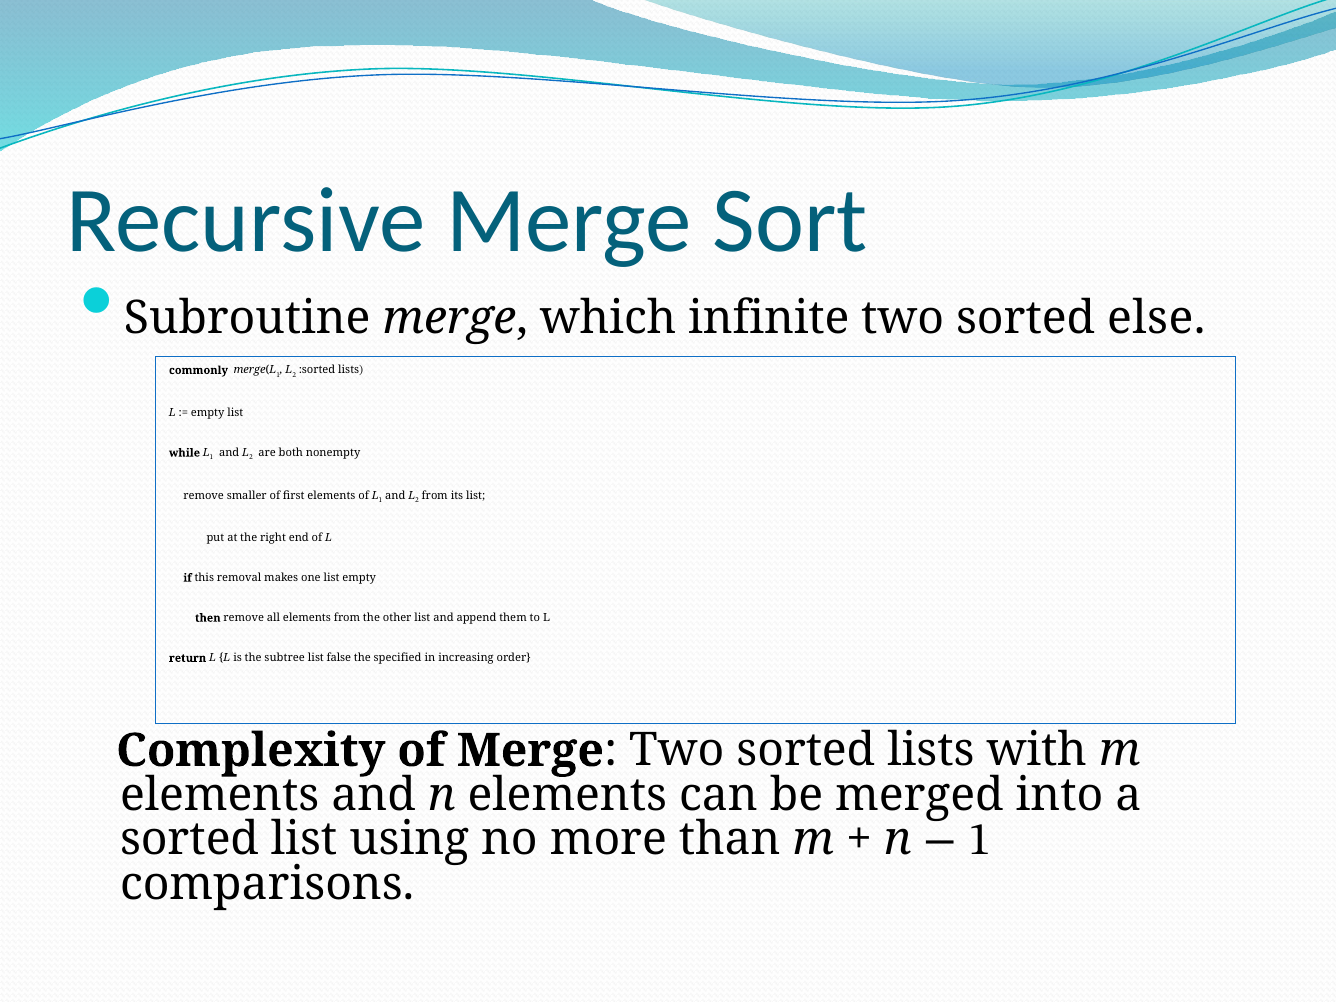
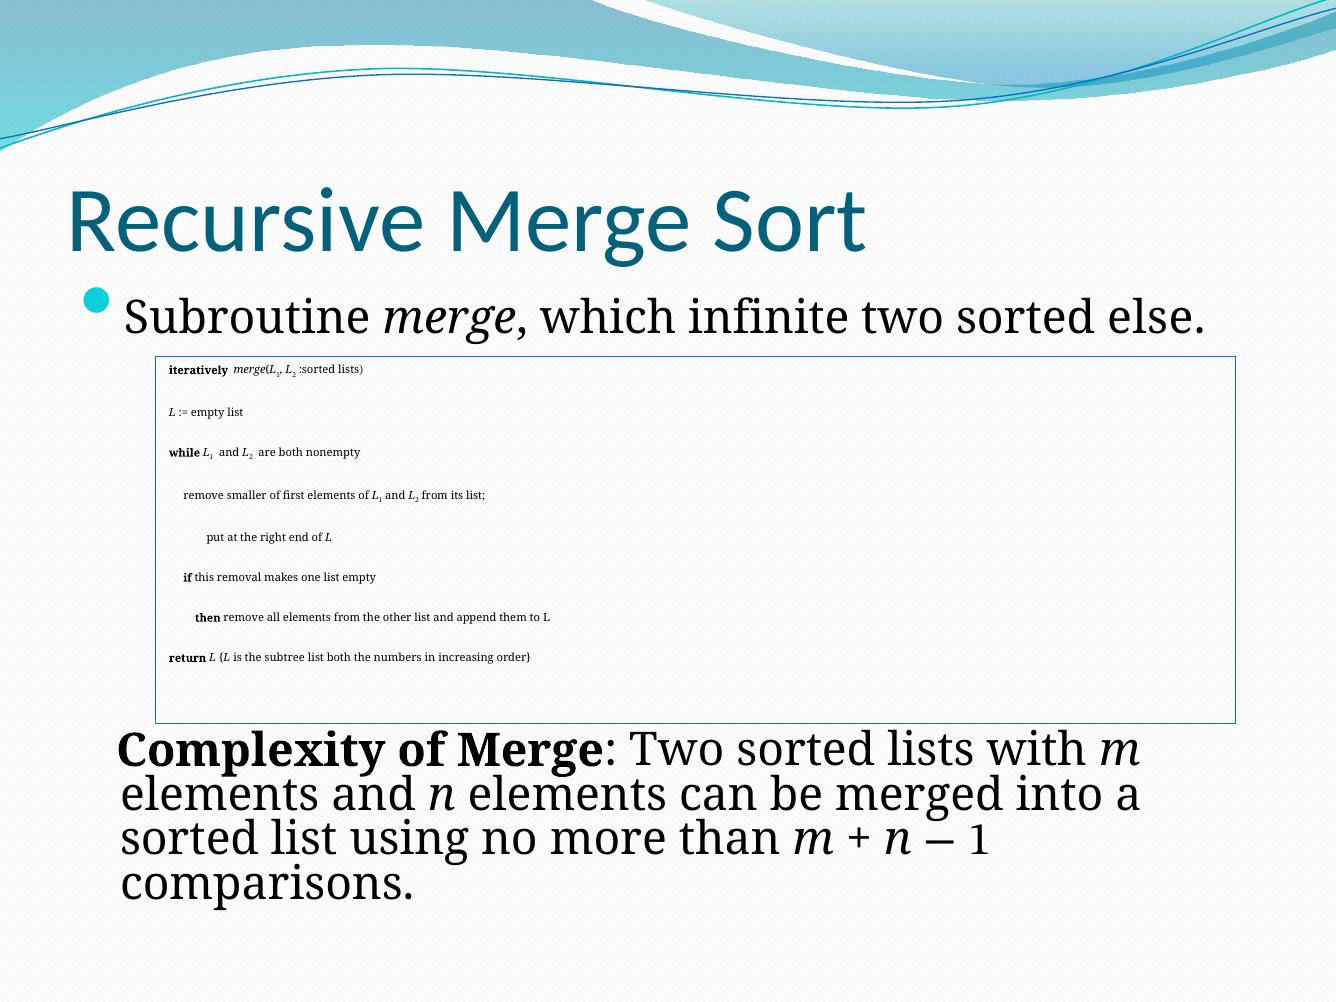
commonly: commonly -> iteratively (198, 370)
list false: false -> both (339, 658)
specified: specified -> numbers (398, 658)
